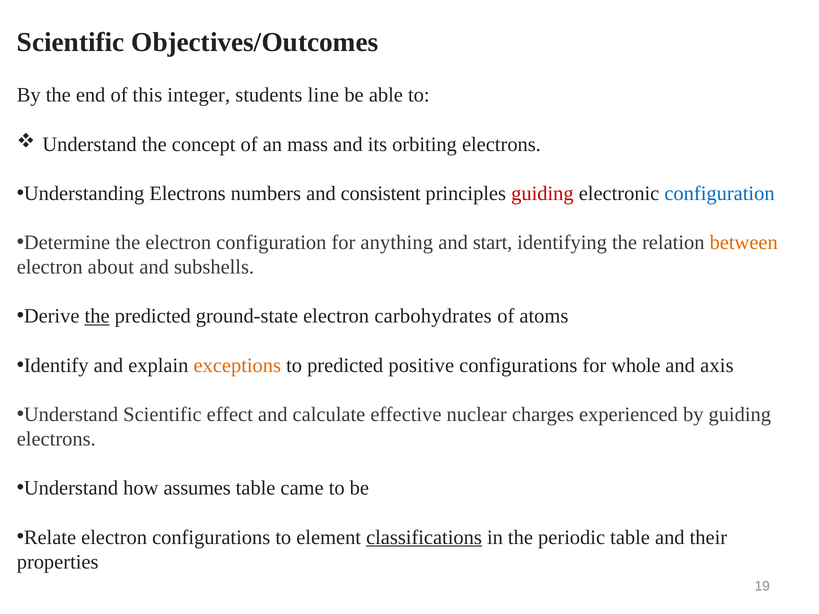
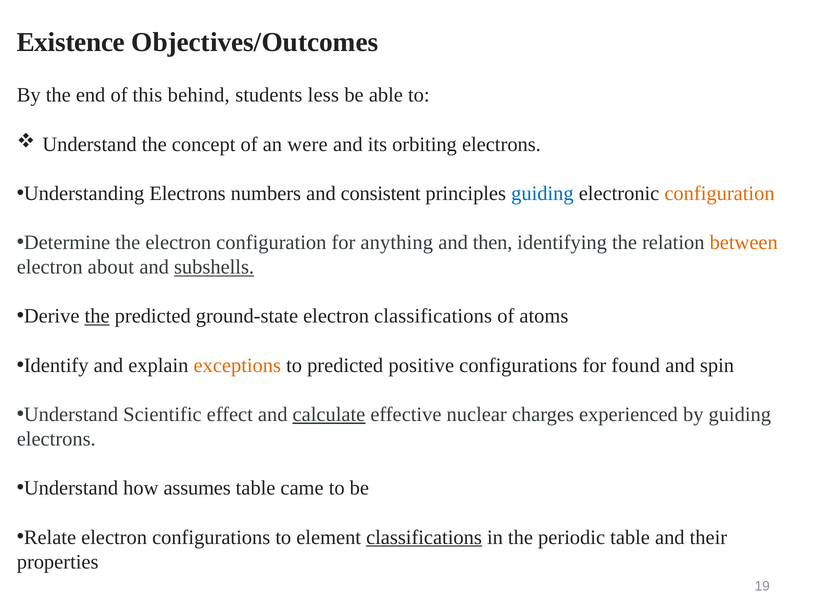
Scientific: Scientific -> Existence (71, 42)
integer: integer -> behind (199, 95)
line: line -> less (323, 95)
mass: mass -> were (308, 144)
guiding colour: red -> blue (542, 194)
configuration colour: blue -> orange (720, 194)
start: start -> then (493, 243)
subshells underline: none -> present (214, 267)
electron carbohydrates: carbohydrates -> classifications (433, 316)
whole: whole -> found (636, 366)
axis: axis -> spin (717, 366)
calculate underline: none -> present (329, 415)
